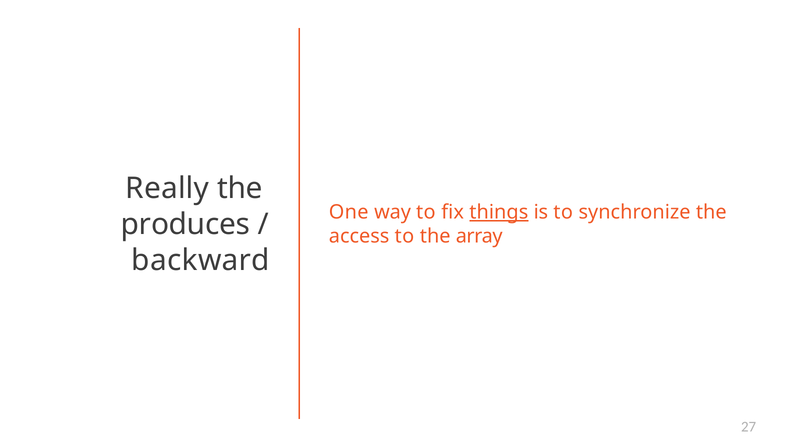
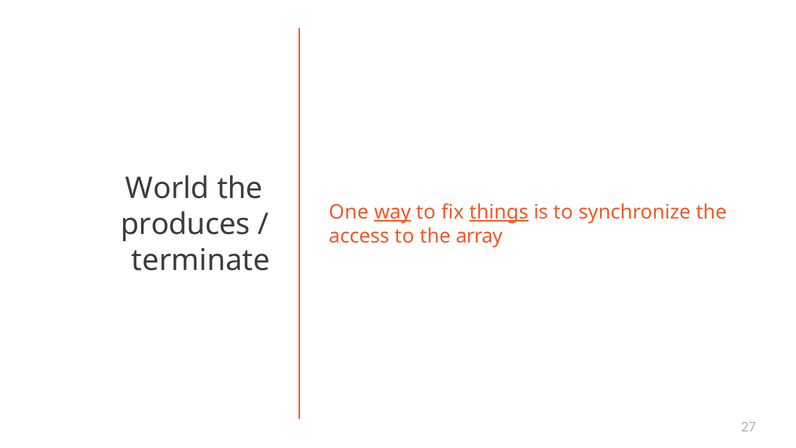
Really: Really -> World (167, 188)
way underline: none -> present (393, 212)
backward: backward -> terminate (201, 260)
